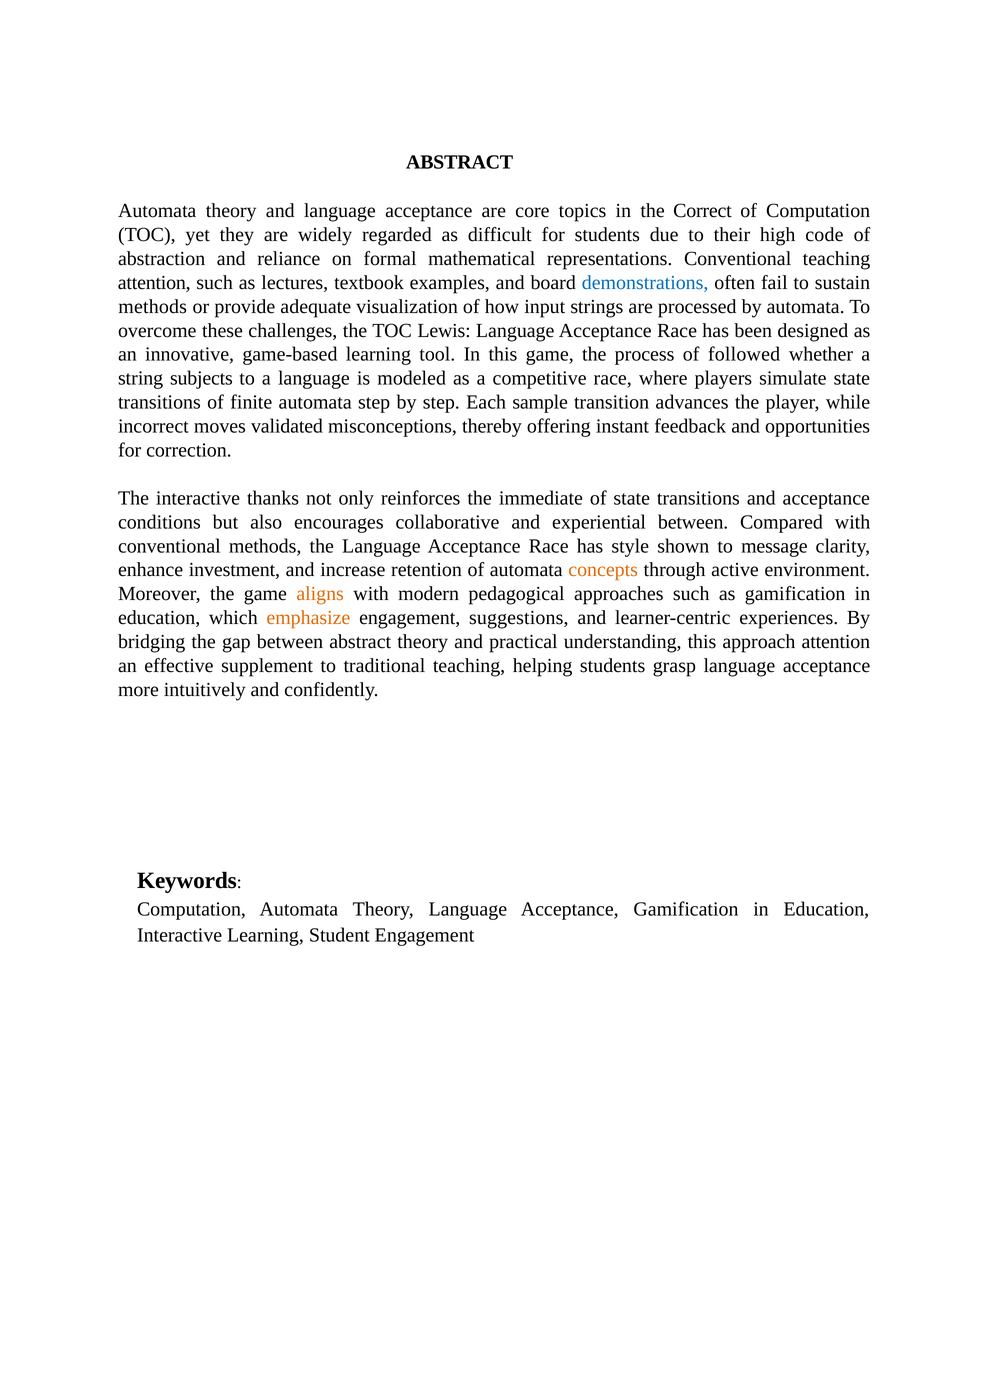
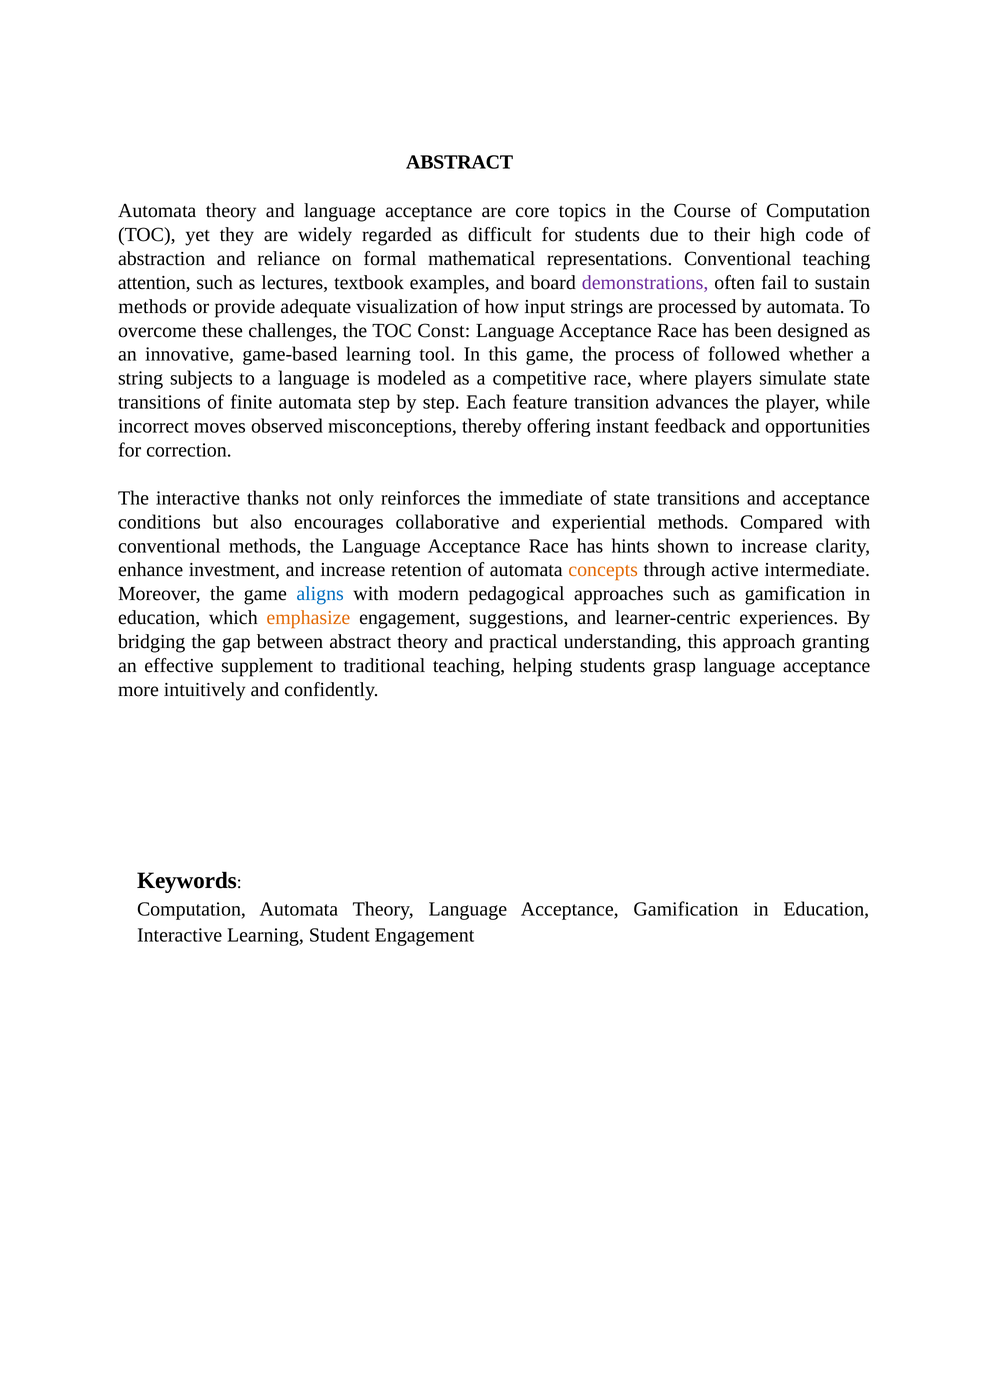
Correct: Correct -> Course (702, 211)
demonstrations colour: blue -> purple (645, 282)
Lewis: Lewis -> Const (444, 330)
sample: sample -> feature (540, 402)
validated: validated -> observed (287, 426)
experiential between: between -> methods (693, 522)
style: style -> hints (630, 546)
to message: message -> increase (774, 546)
environment: environment -> intermediate (817, 570)
aligns colour: orange -> blue (320, 594)
approach attention: attention -> granting (836, 642)
